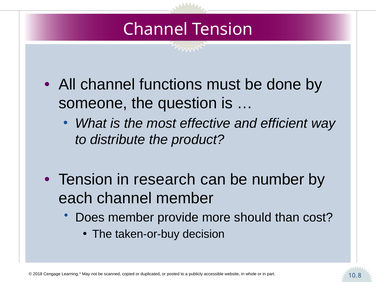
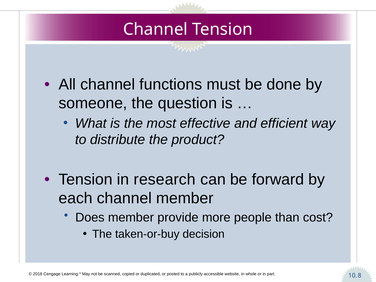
number: number -> forward (278, 179)
should: should -> people (253, 217)
